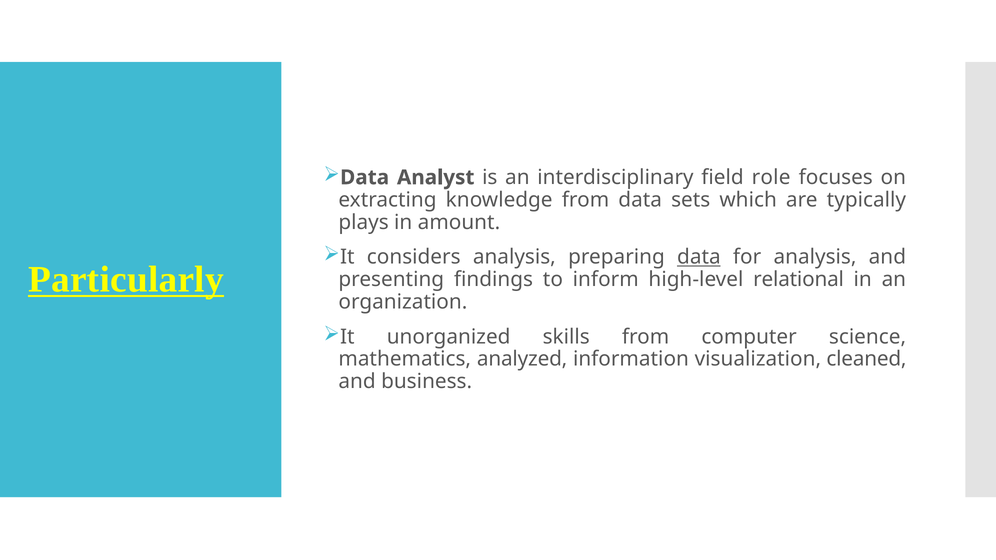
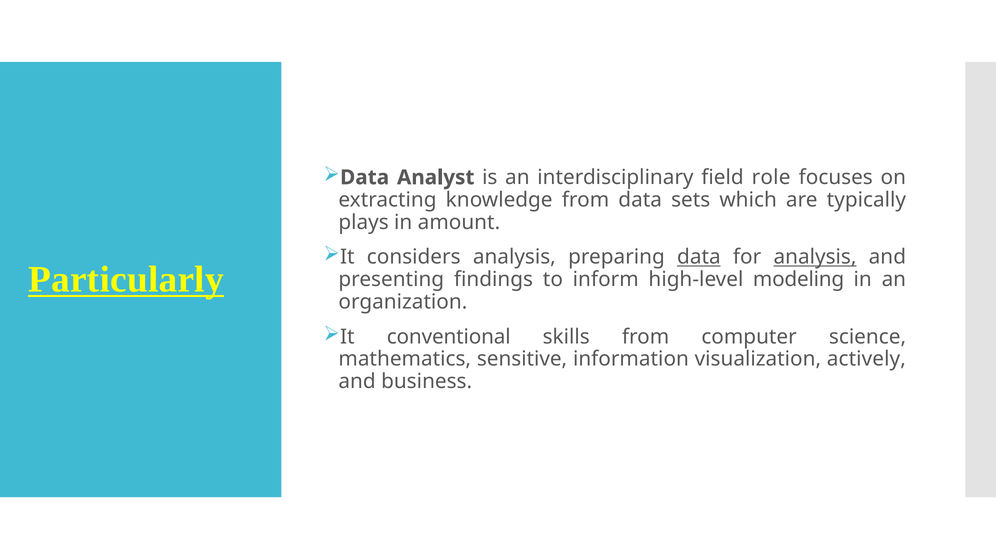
analysis underline: none -> present (815, 257)
relational: relational -> modeling (799, 280)
unorganized: unorganized -> conventional (449, 337)
analyzed: analyzed -> sensitive (522, 359)
cleaned: cleaned -> actively (866, 359)
